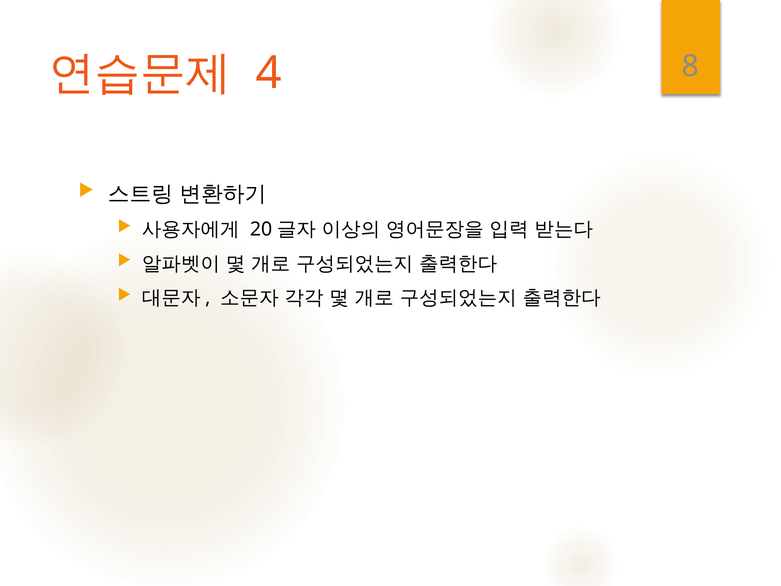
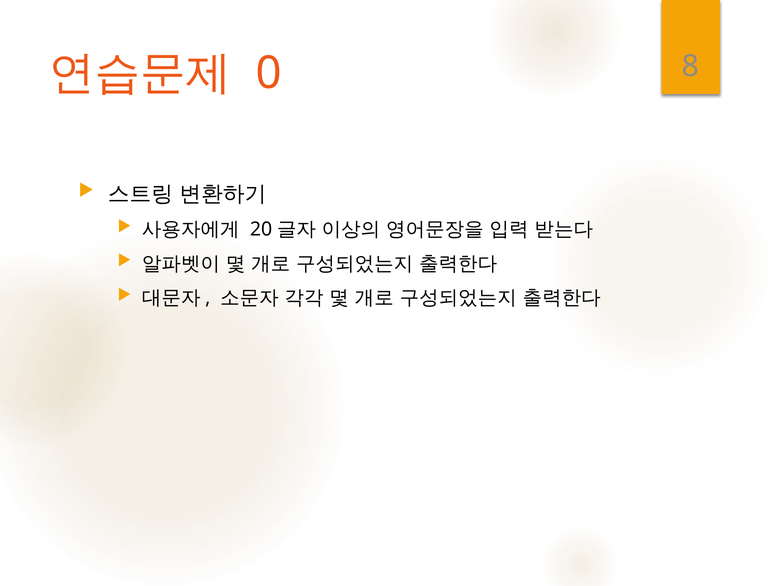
4: 4 -> 0 (269, 73)
